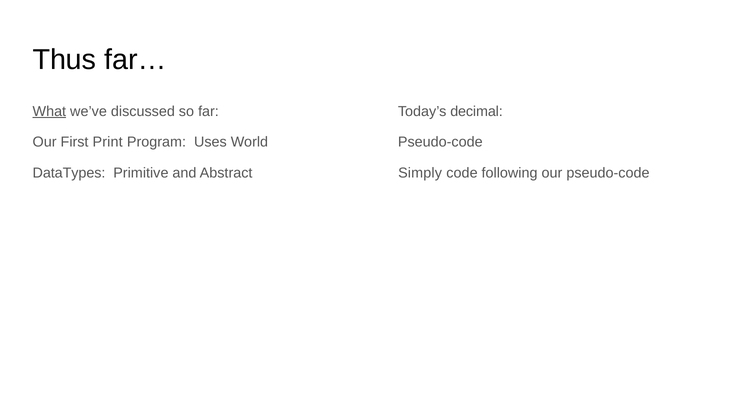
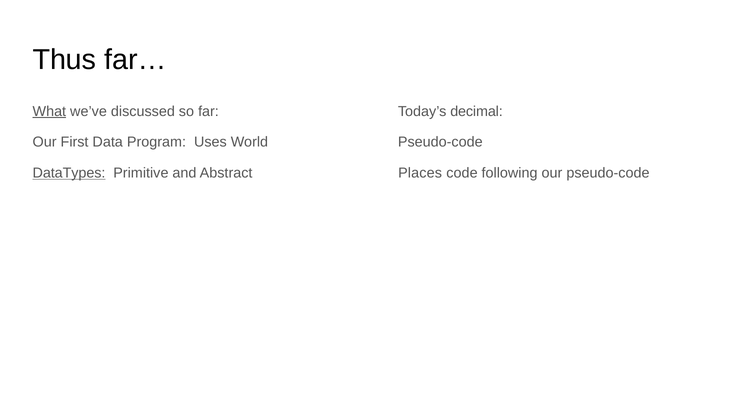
Print: Print -> Data (108, 142)
DataTypes underline: none -> present (69, 173)
Simply: Simply -> Places (420, 173)
